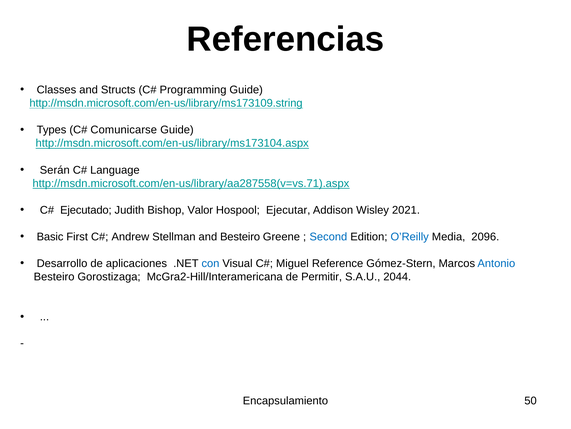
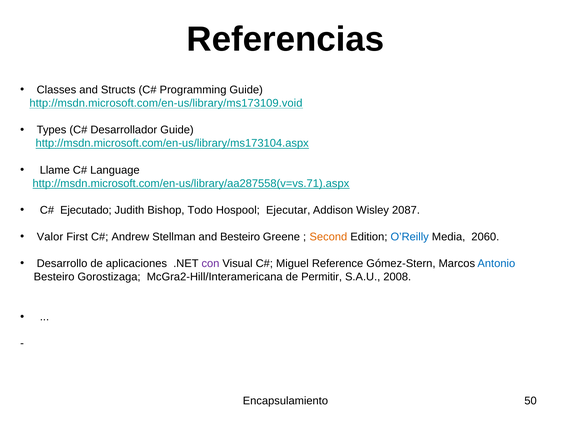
http://msdn.microsoft.com/en-us/library/ms173109.string: http://msdn.microsoft.com/en-us/library/ms173109.string -> http://msdn.microsoft.com/en-us/library/ms173109.void (166, 103)
Comunicarse: Comunicarse -> Desarrollador (124, 130)
Serán: Serán -> Llame (55, 170)
Valor: Valor -> Todo (200, 210)
2021: 2021 -> 2087 (406, 210)
Basic: Basic -> Valor (50, 236)
Second colour: blue -> orange (328, 236)
2096: 2096 -> 2060 (485, 236)
con colour: blue -> purple (210, 263)
2044: 2044 -> 2008 (397, 276)
